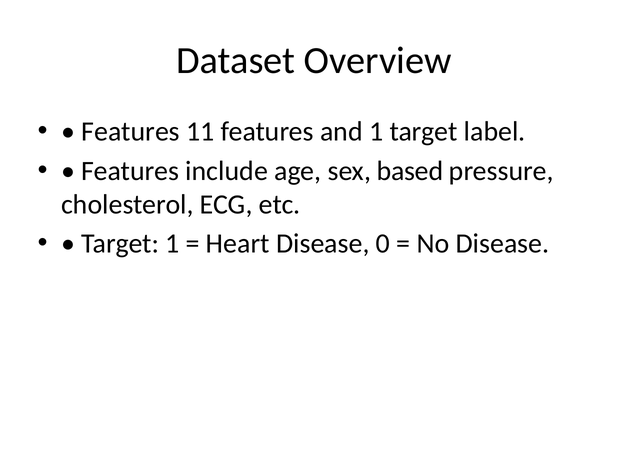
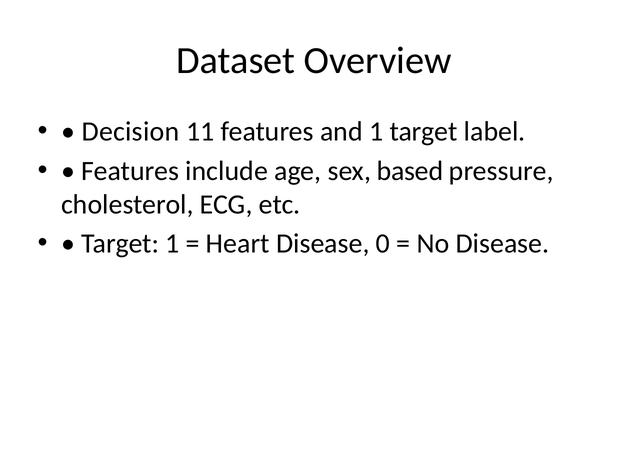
Features: Features -> Decision (130, 132)
